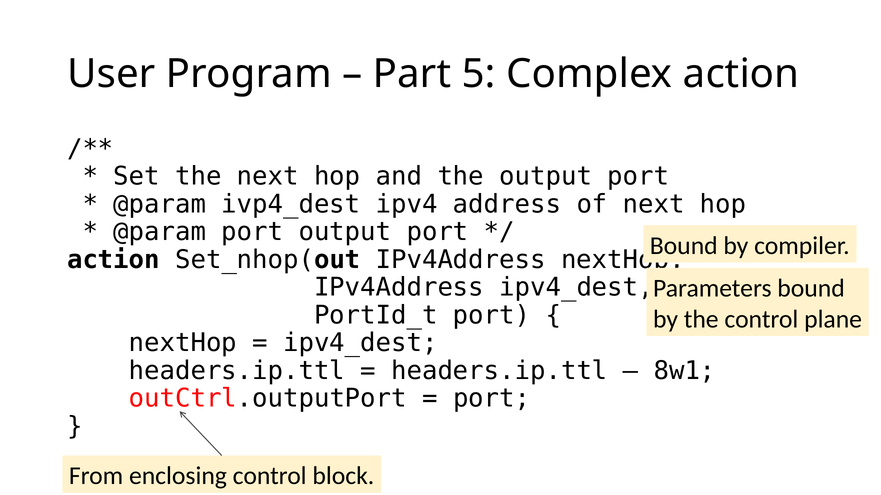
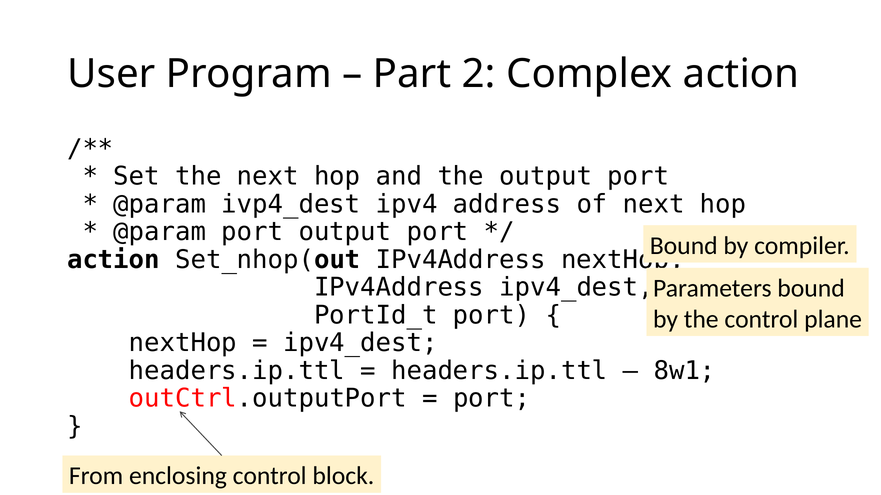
5: 5 -> 2 (479, 74)
